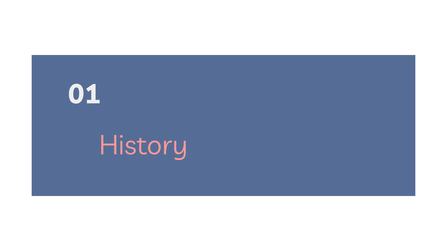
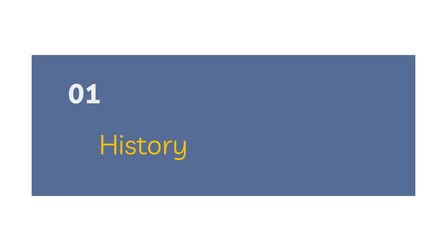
History colour: pink -> yellow (144, 146)
